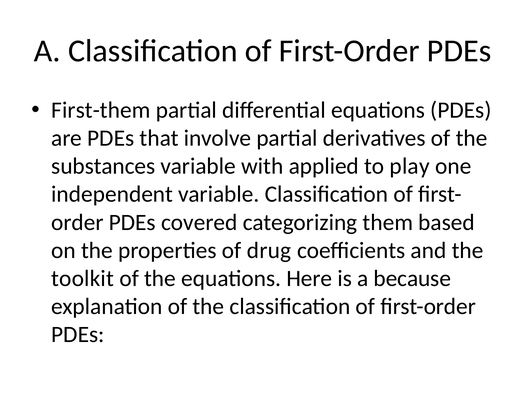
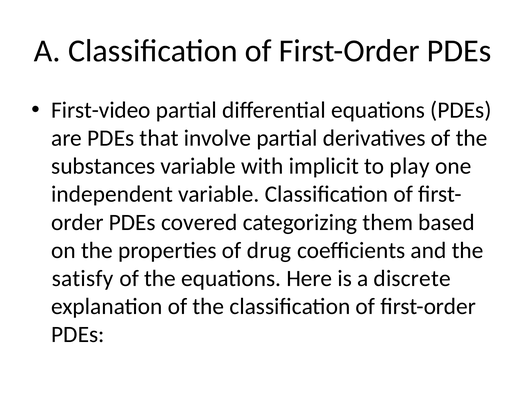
First-them: First-them -> First-video (101, 110)
applied: applied -> implicit (324, 166)
toolkit: toolkit -> satisfy (83, 279)
because: because -> discrete (412, 279)
